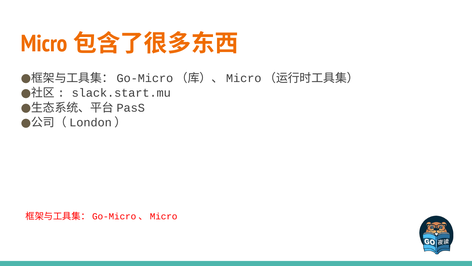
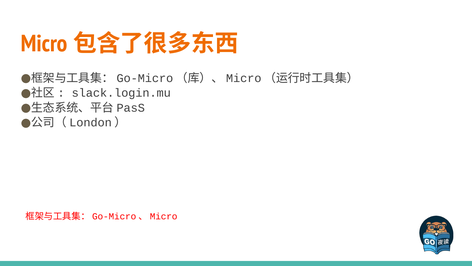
slack.start.mu: slack.start.mu -> slack.login.mu (121, 93)
